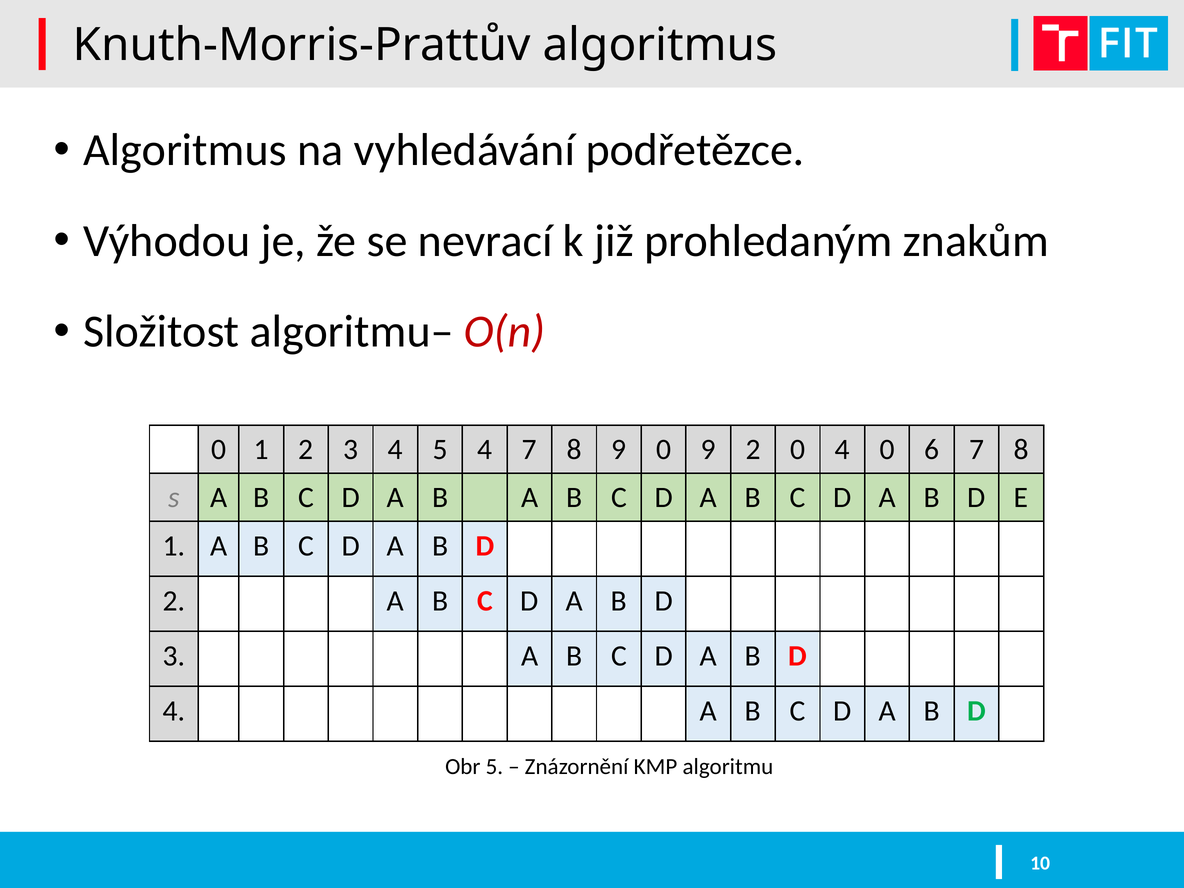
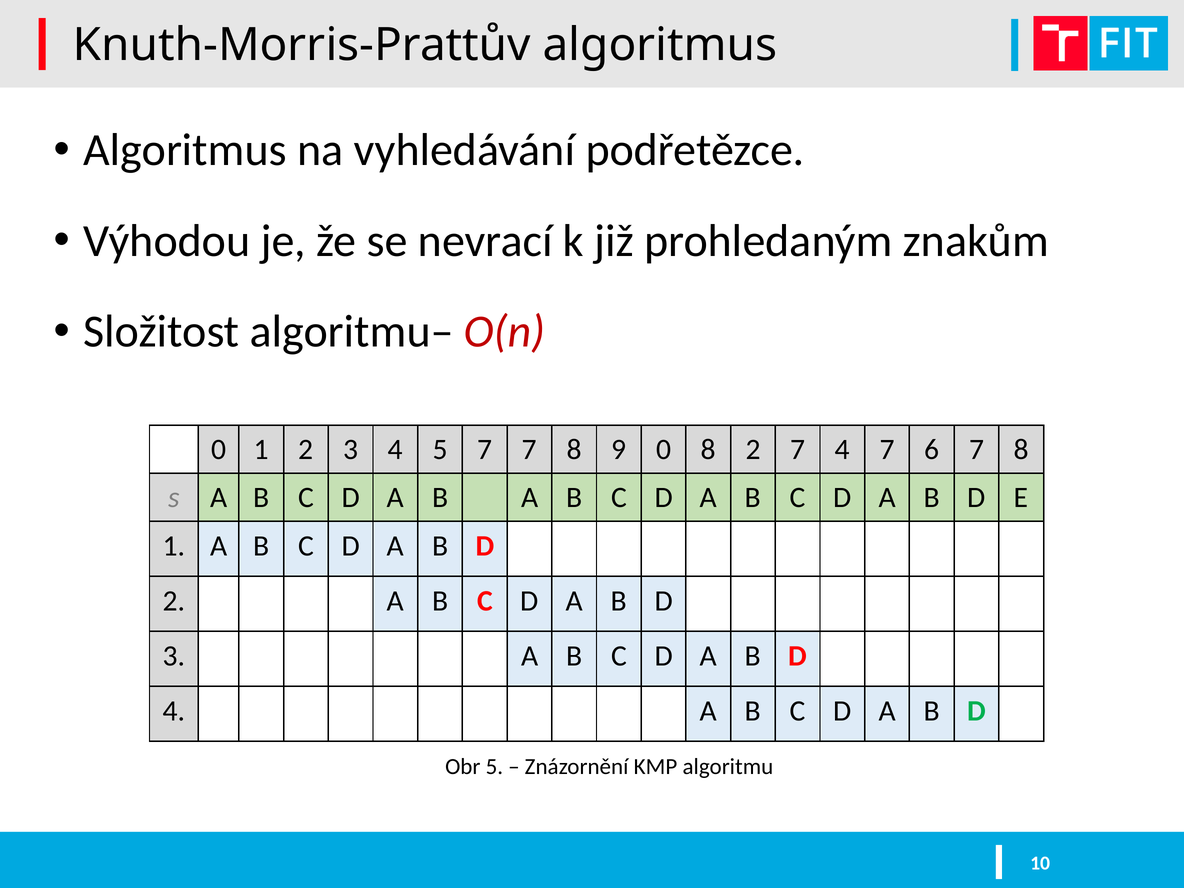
5 4: 4 -> 7 (485, 450)
0 9: 9 -> 8 (708, 450)
2 0: 0 -> 7 (798, 450)
4 0: 0 -> 7 (887, 450)
